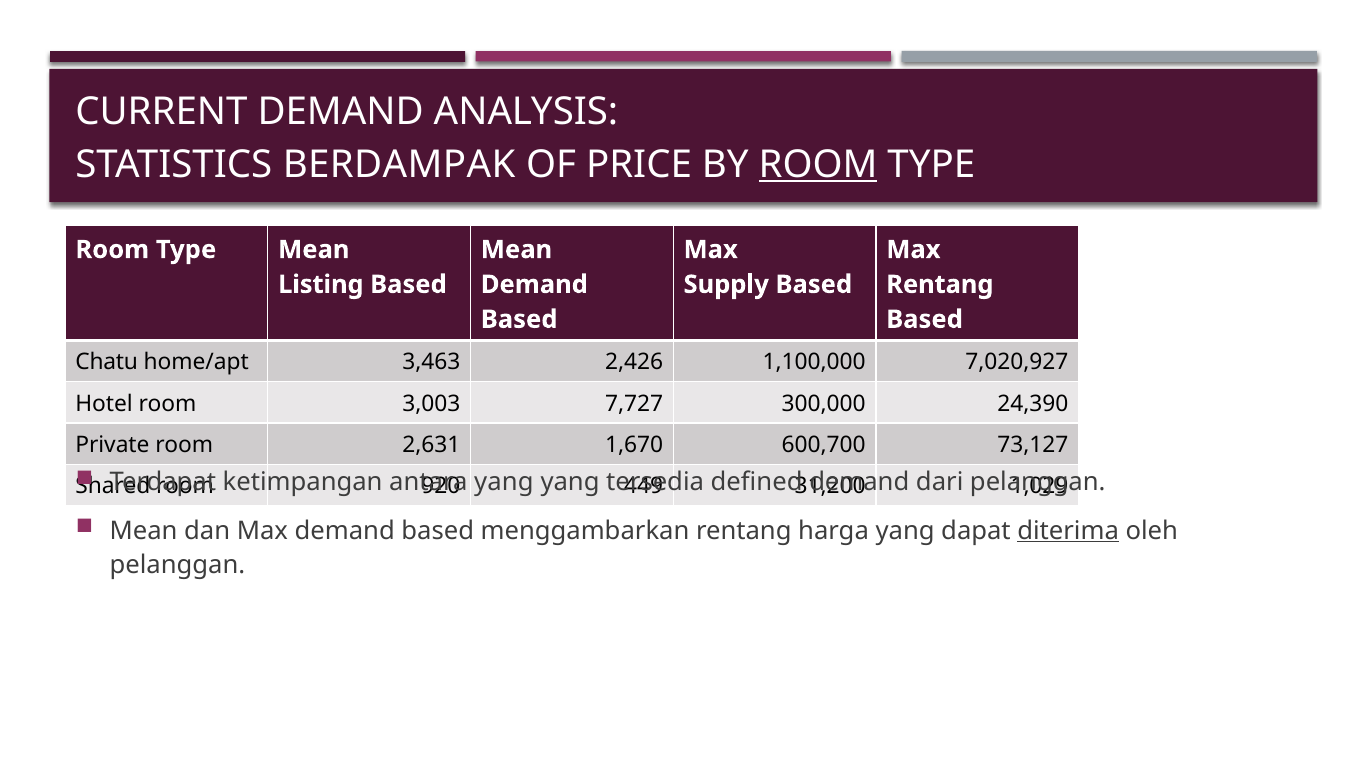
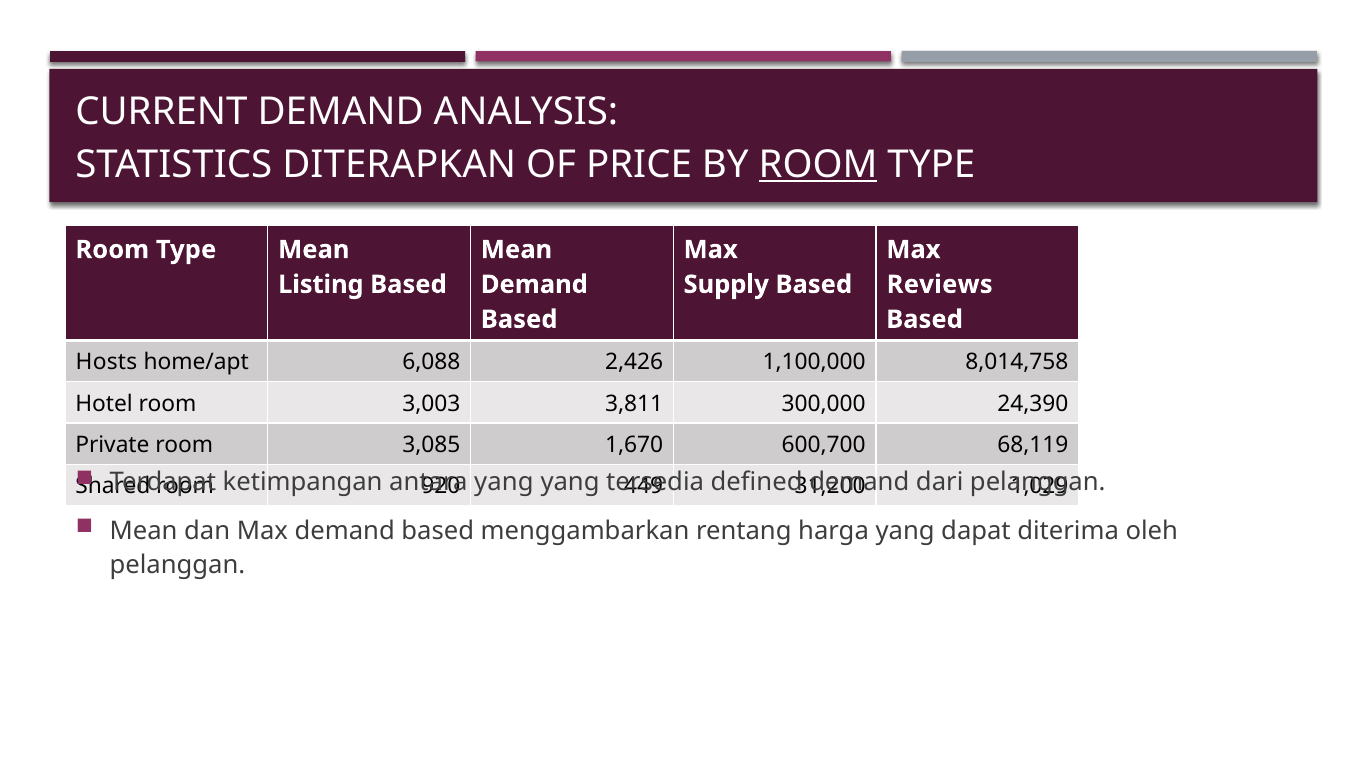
BERDAMPAK: BERDAMPAK -> DITERAPKAN (399, 165)
Rentang: Rentang -> Reviews (940, 284)
Chatu: Chatu -> Hosts (106, 362)
3,463: 3,463 -> 6,088 (431, 362)
7,020,927: 7,020,927 -> 8,014,758 (1017, 362)
7,727: 7,727 -> 3,811 (634, 404)
2,631: 2,631 -> 3,085 (431, 445)
73,127: 73,127 -> 68,119 (1033, 445)
diterima underline: present -> none (1068, 531)
